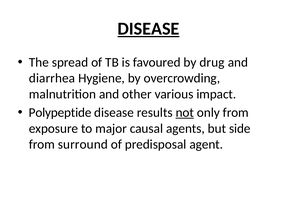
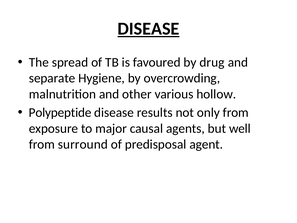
diarrhea: diarrhea -> separate (52, 78)
impact: impact -> hollow (216, 94)
not underline: present -> none (185, 112)
side: side -> well (240, 128)
